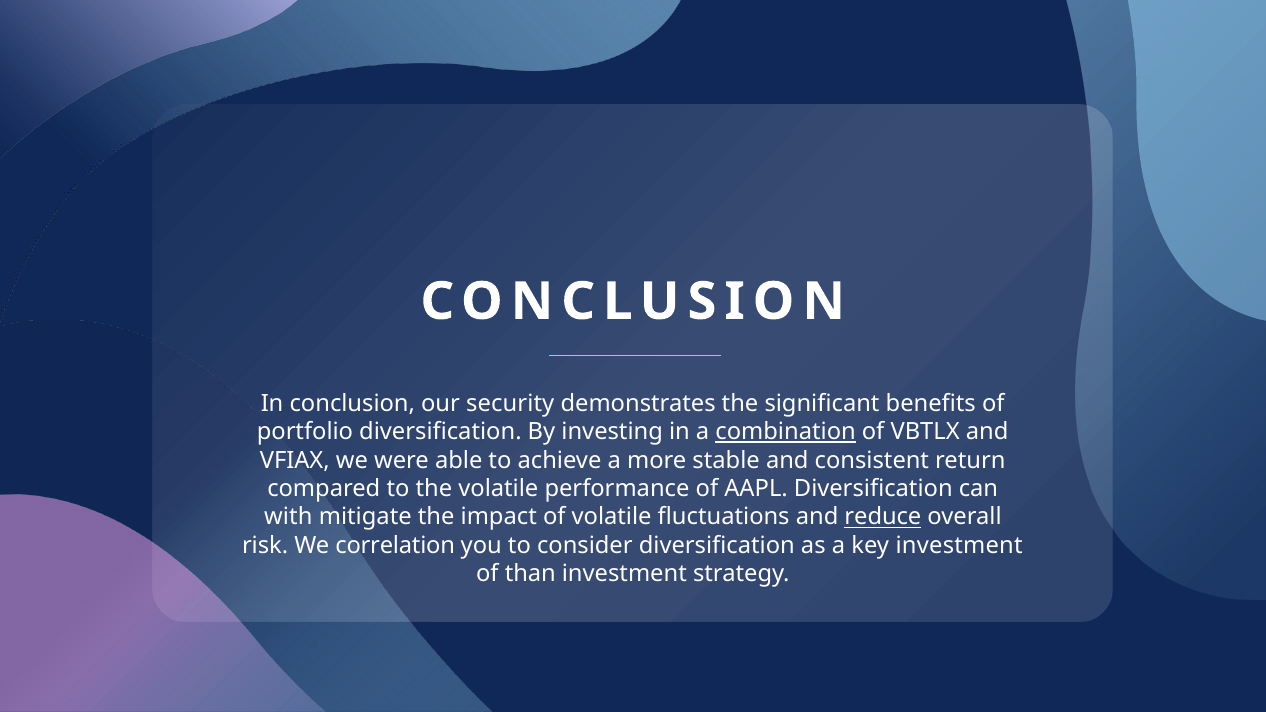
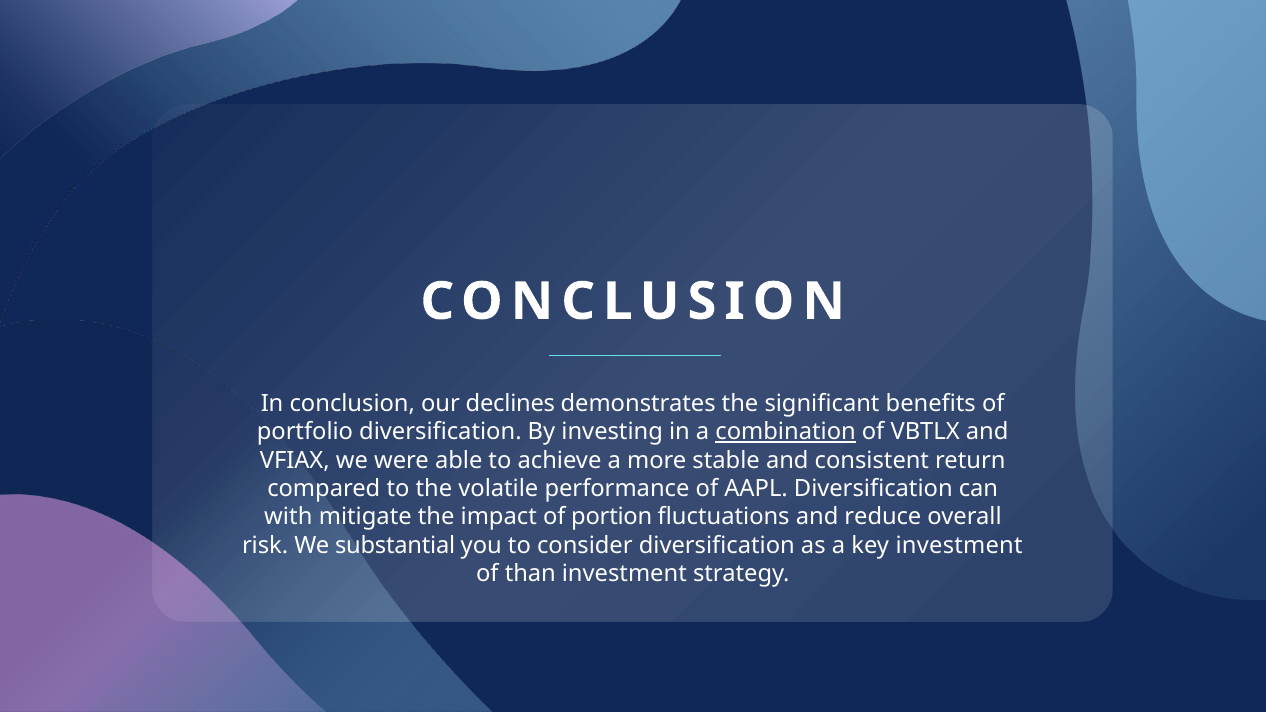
security: security -> declines (510, 403)
of volatile: volatile -> portion (612, 517)
reduce underline: present -> none (883, 517)
correlation: correlation -> substantial (395, 546)
